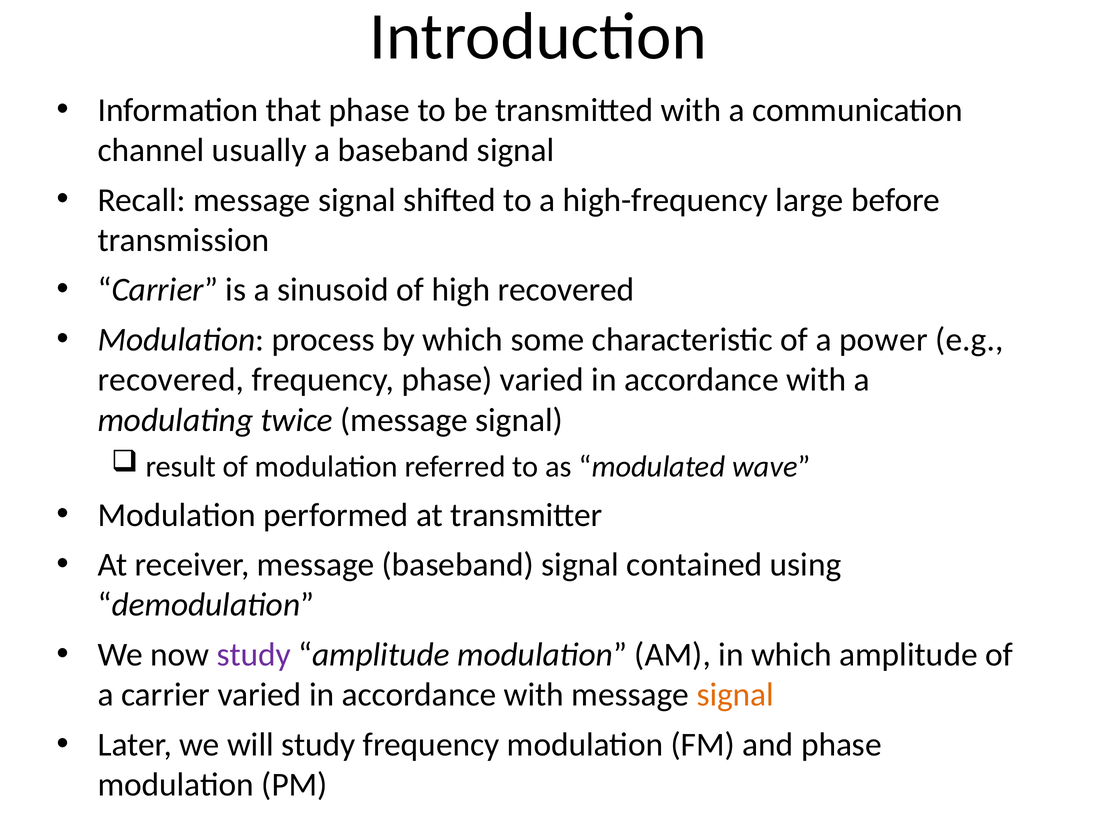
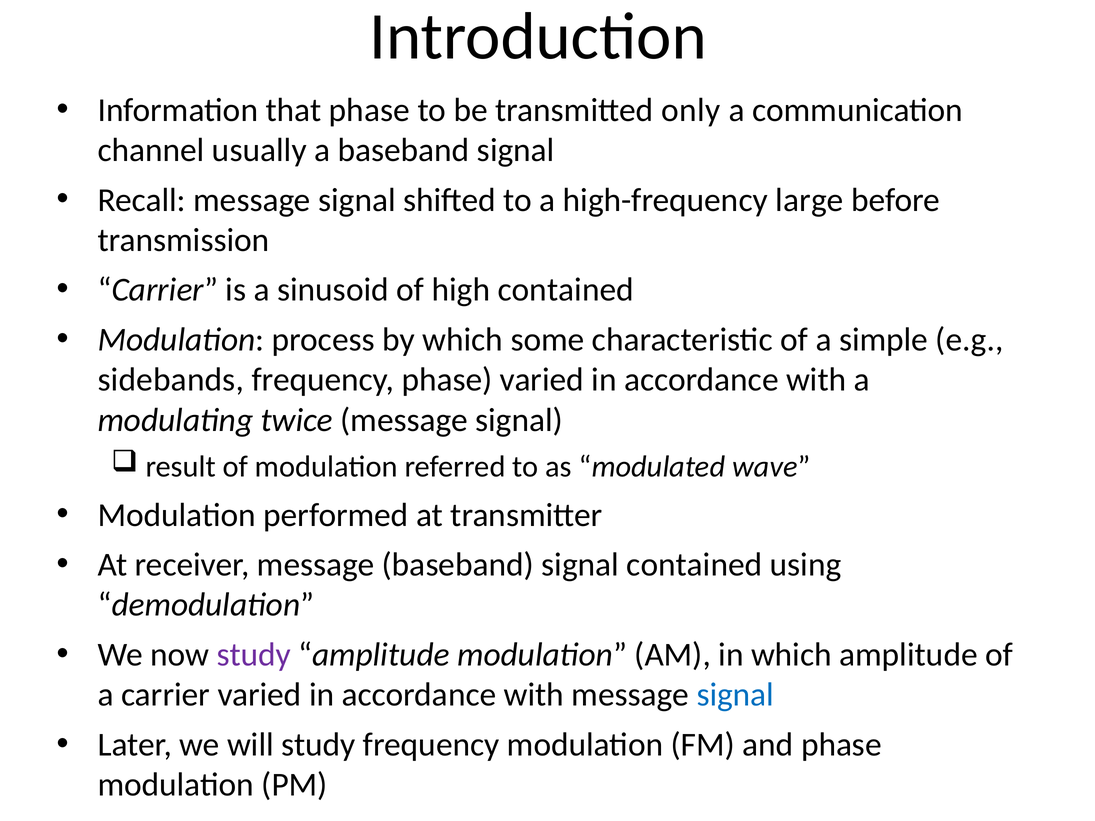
transmitted with: with -> only (691, 110)
high recovered: recovered -> contained (566, 290)
power: power -> simple (884, 340)
recovered: recovered -> sidebands (171, 380)
signal colour: orange -> blue (735, 695)
